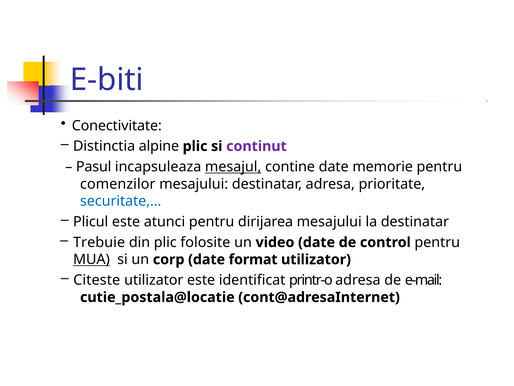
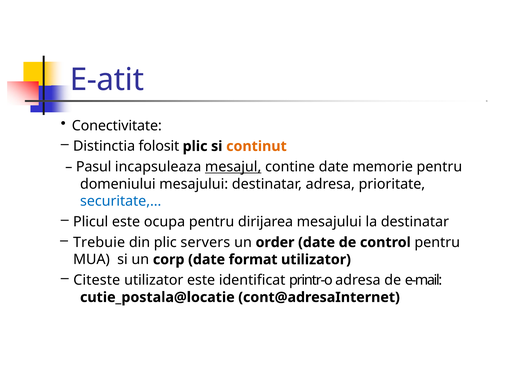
E‐biti: E‐biti -> E‐atit (107, 80)
alpine: alpine -> folosit (159, 146)
continut colour: purple -> orange (256, 146)
comenzilor: comenzilor -> domeniului (118, 184)
atunci: atunci -> ocupa (164, 221)
folosite: folosite -> servers (205, 242)
video: video -> order (275, 242)
MUA underline: present -> none (91, 259)
